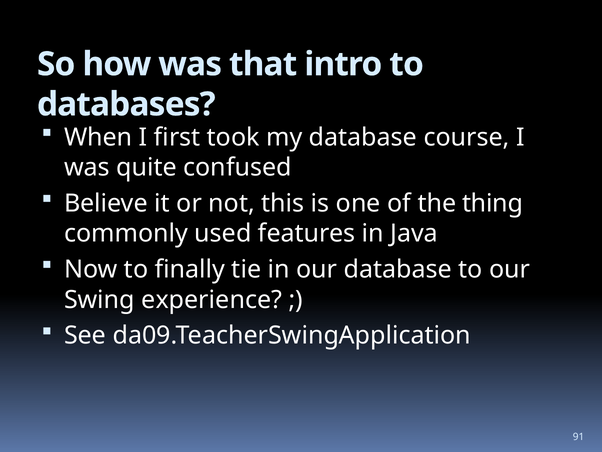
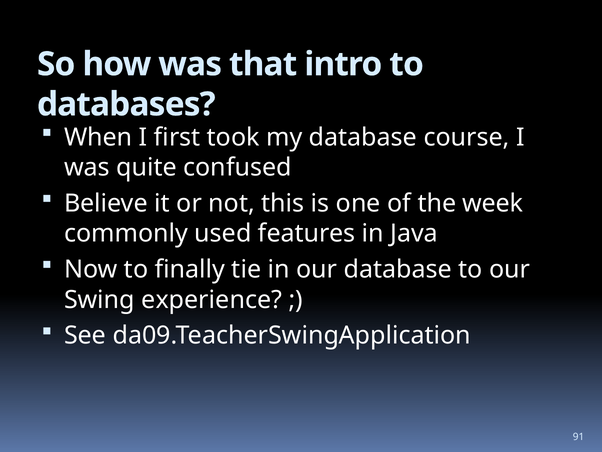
thing: thing -> week (493, 203)
